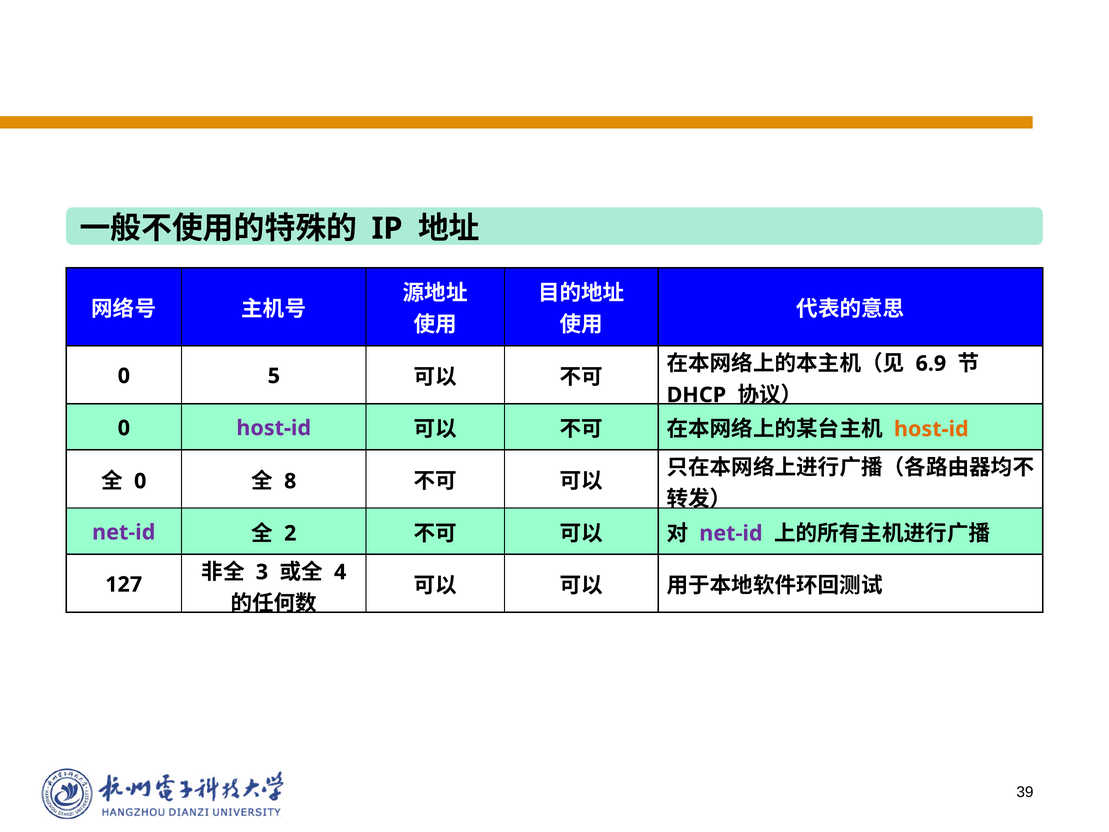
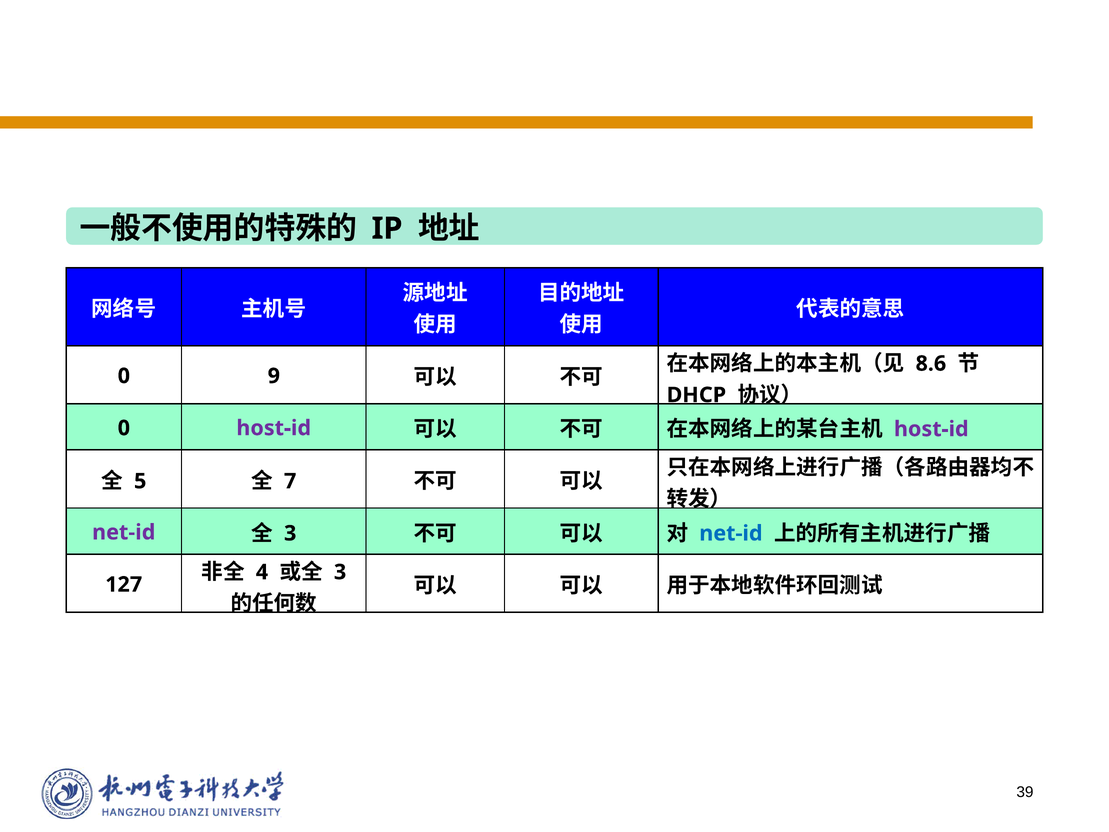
6.9: 6.9 -> 8.6 (931, 363)
5: 5 -> 9 (274, 376)
host-id colour: orange -> purple (931, 429)
0: 0 -> 5 (140, 481)
8: 8 -> 7 (290, 481)
2: 2 -> 3 (290, 533)
net-id colour: purple -> blue (731, 533)
3: 3 -> 4 (262, 572)
4: 4 -> 3 (340, 572)
